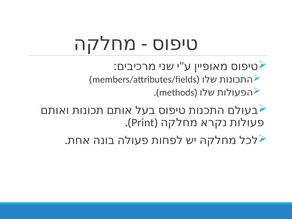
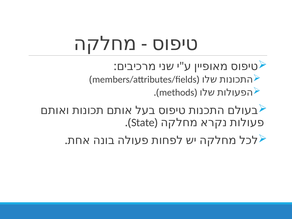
Print: Print -> State (143, 123)
